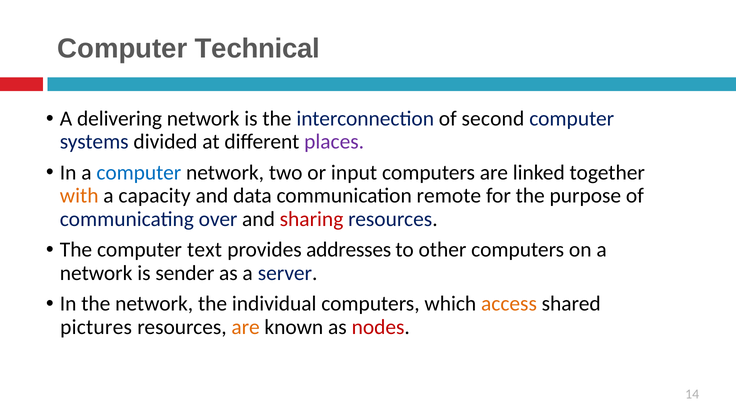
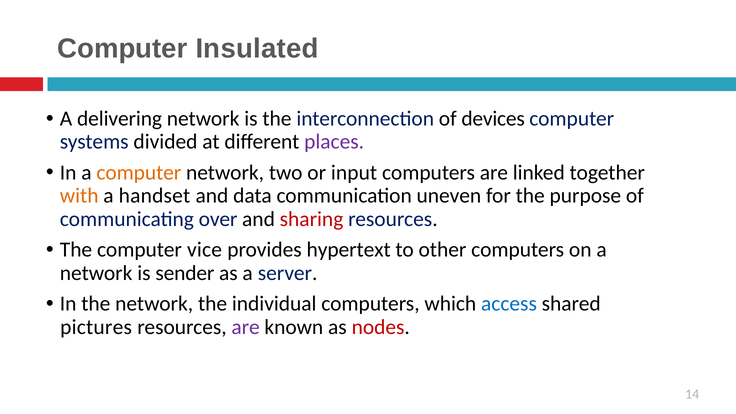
Technical: Technical -> Insulated (257, 49)
second: second -> devices (493, 119)
computer colour: blue -> orange (139, 173)
capacity: capacity -> handset (154, 196)
remote: remote -> uneven (449, 196)
text: text -> vice (205, 250)
addresses: addresses -> hypertext (349, 250)
access colour: orange -> blue (509, 304)
are colour: orange -> purple (246, 327)
